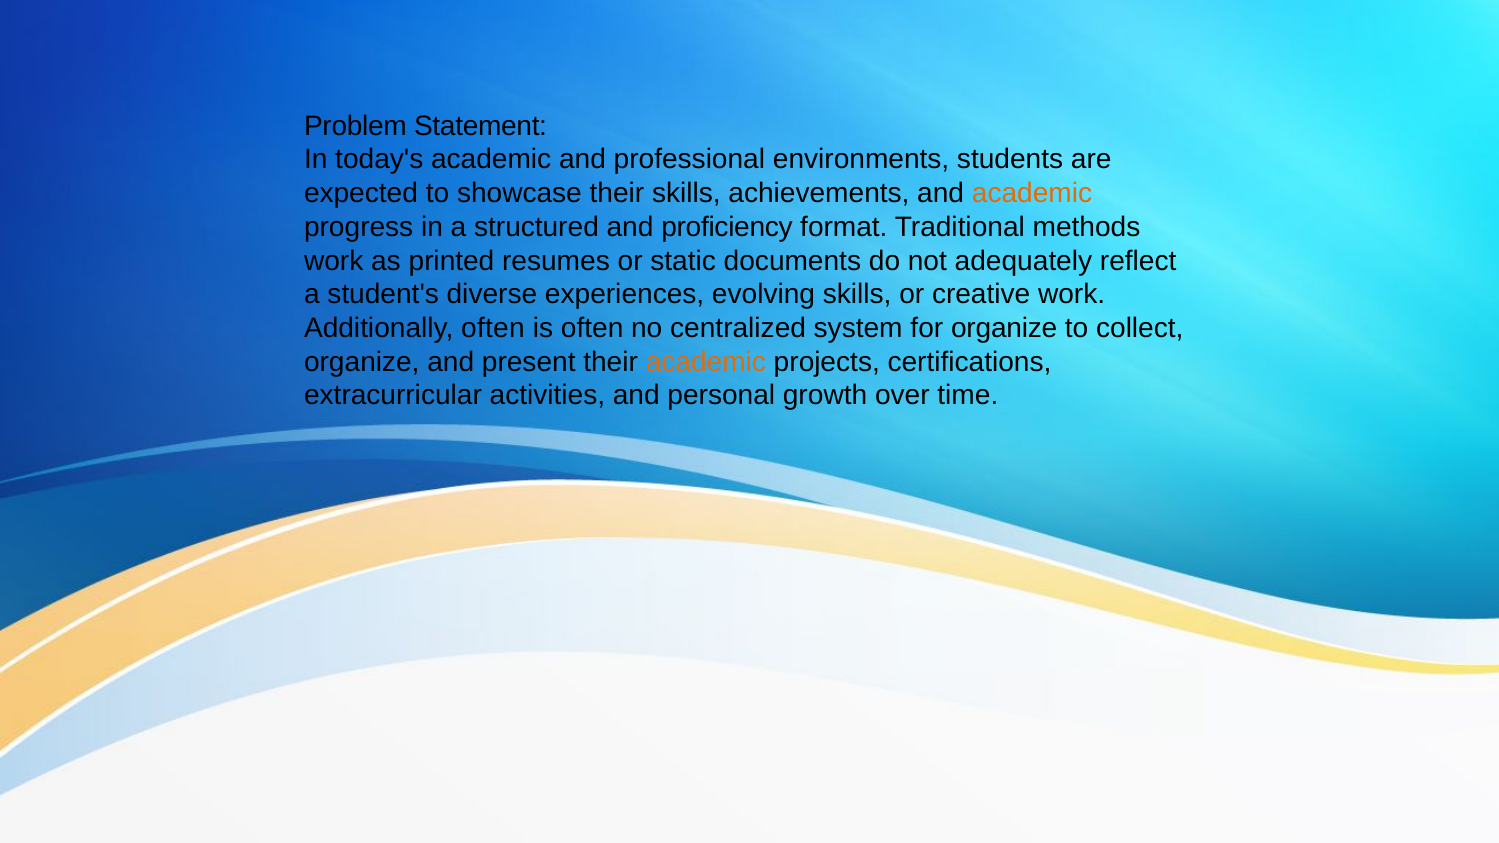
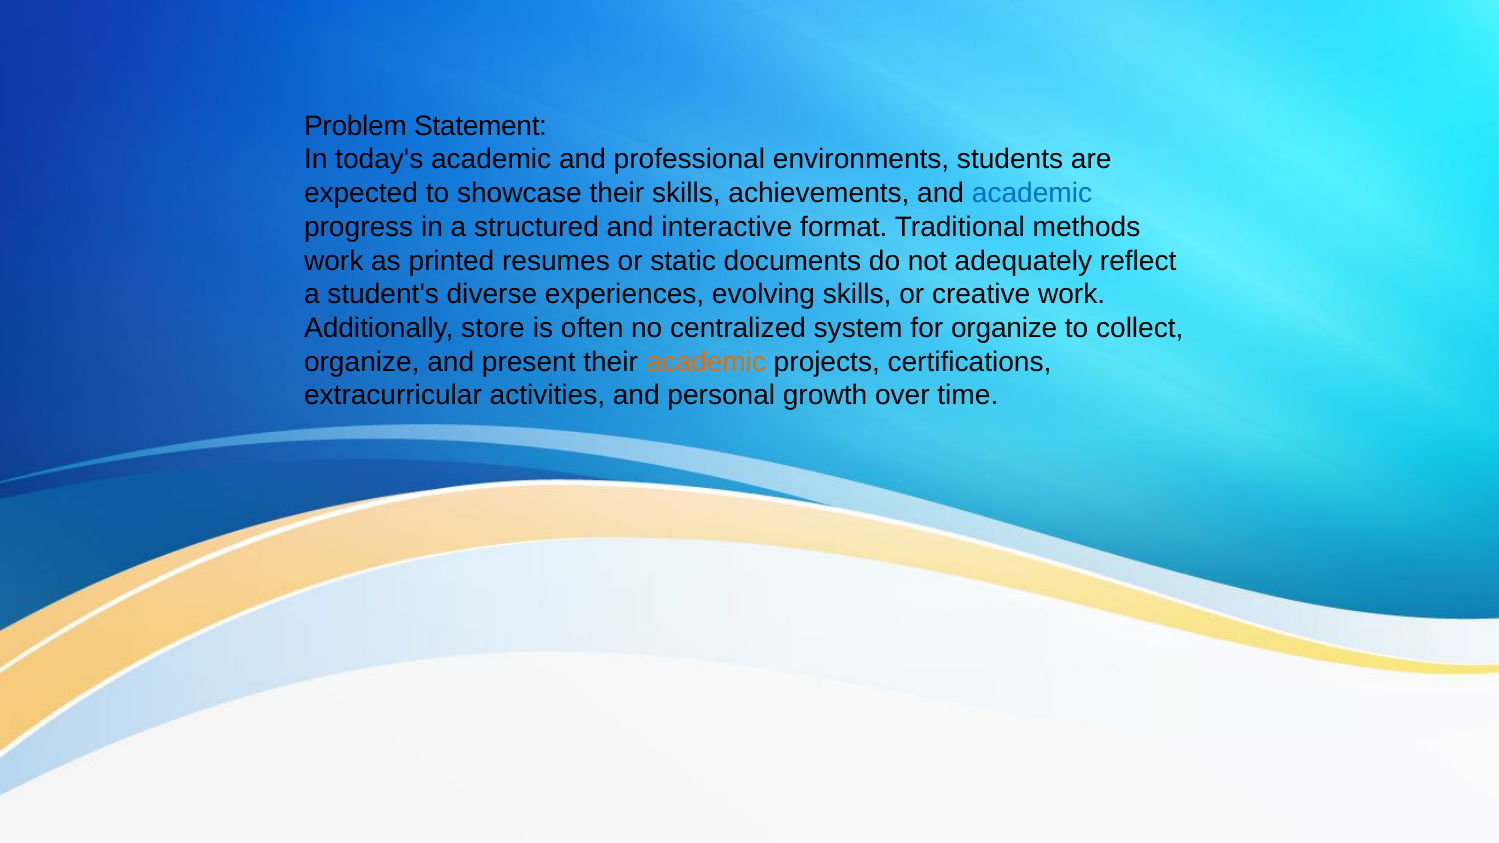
academic colour: orange -> blue (1032, 193)
proficiency: proficiency -> interactive (727, 227)
Additionally often: often -> store (493, 328)
